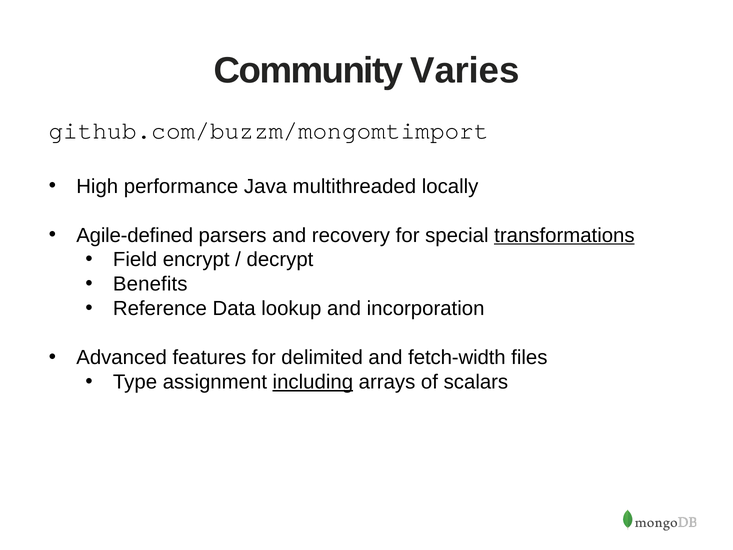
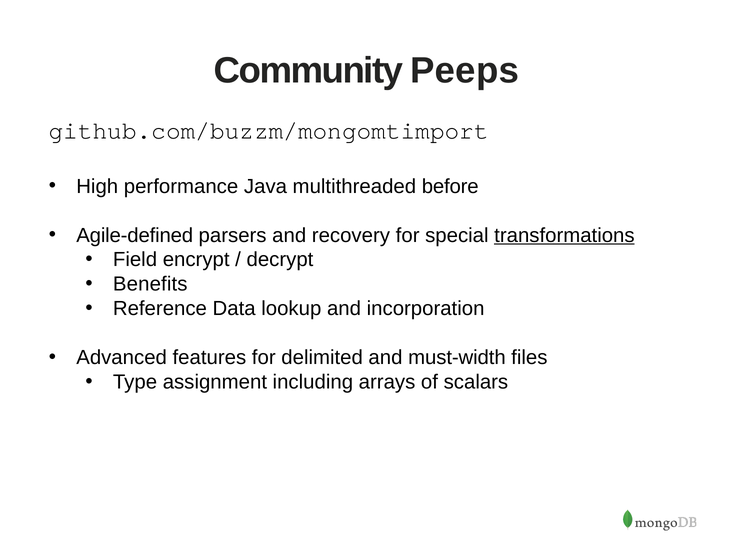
Varies: Varies -> Peeps (465, 70)
locally: locally -> before (450, 186)
fetch-width: fetch-width -> must-width (457, 357)
including underline: present -> none (313, 382)
